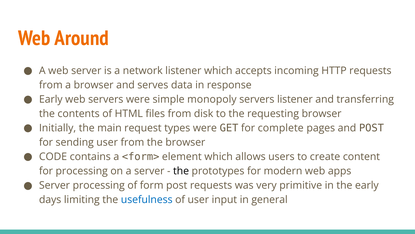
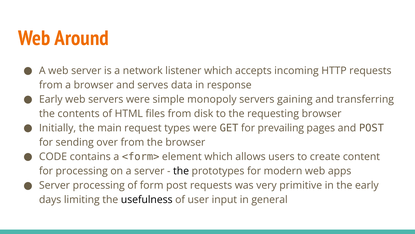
servers listener: listener -> gaining (295, 99)
complete: complete -> prevailing (281, 128)
sending user: user -> over (107, 142)
usefulness colour: blue -> black (147, 199)
